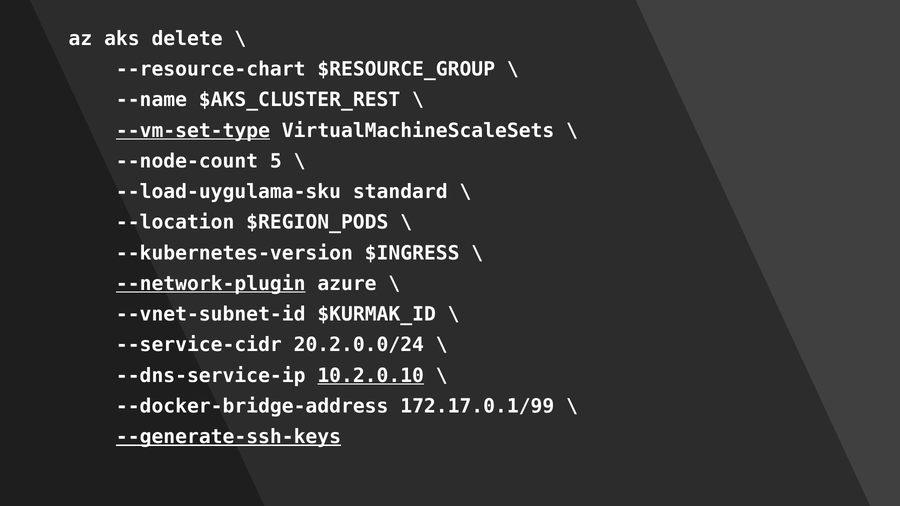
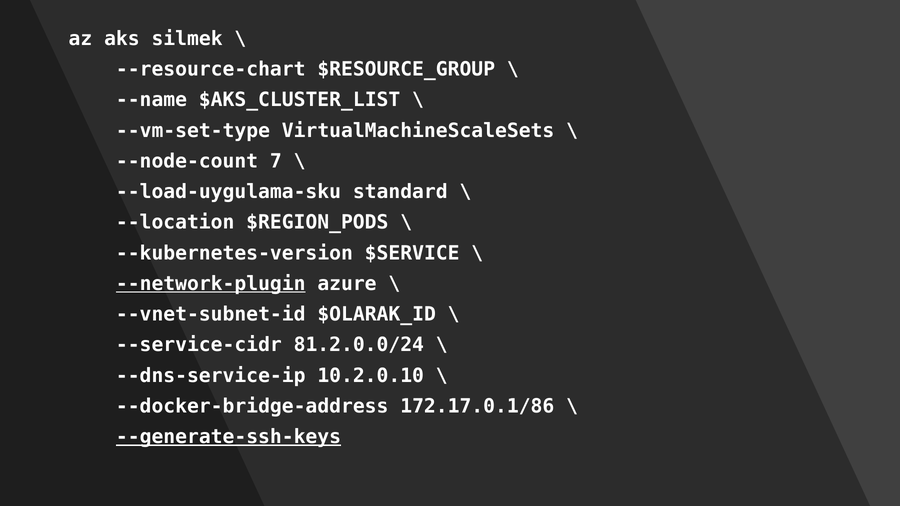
delete: delete -> silmek (187, 39)
$AKS_CLUSTER_REST: $AKS_CLUSTER_REST -> $AKS_CLUSTER_LIST (300, 100)
--vm-set-type underline: present -> none (193, 131)
5: 5 -> 7 (276, 161)
$INGRESS: $INGRESS -> $SERVICE (412, 253)
$KURMAK_ID: $KURMAK_ID -> $OLARAK_ID (377, 314)
20.2.0.0/24: 20.2.0.0/24 -> 81.2.0.0/24 (359, 345)
10.2.0.10 underline: present -> none (371, 376)
172.17.0.1/99: 172.17.0.1/99 -> 172.17.0.1/86 (477, 406)
